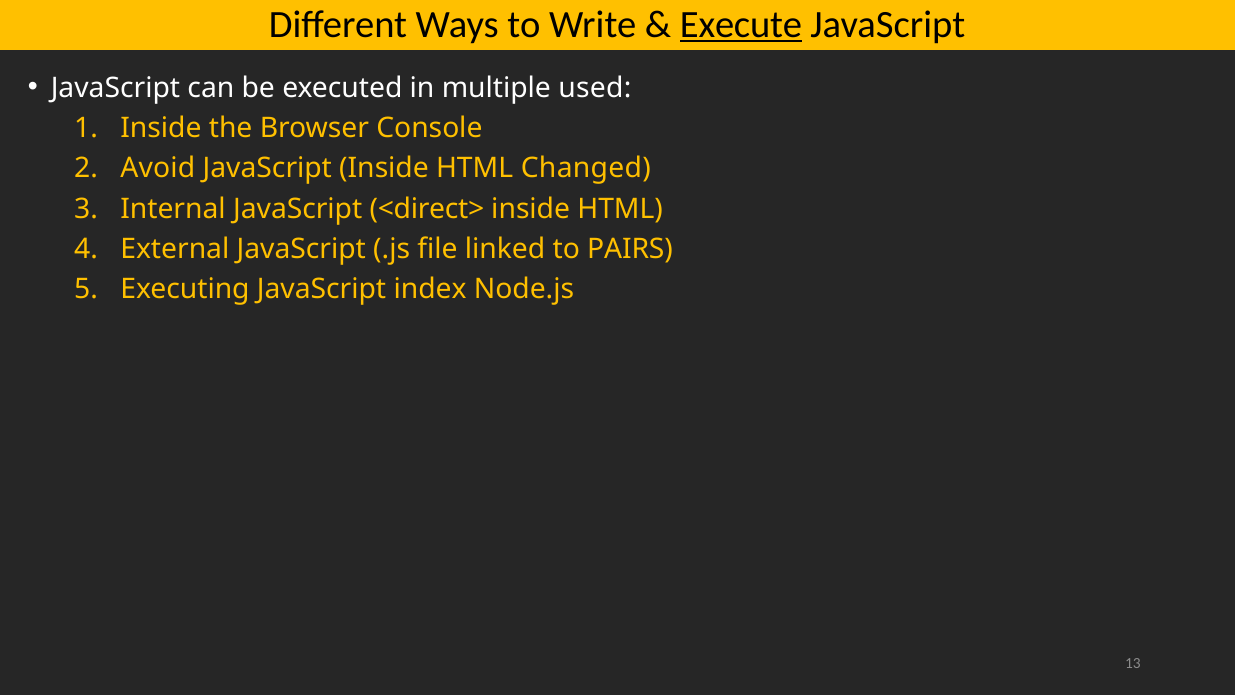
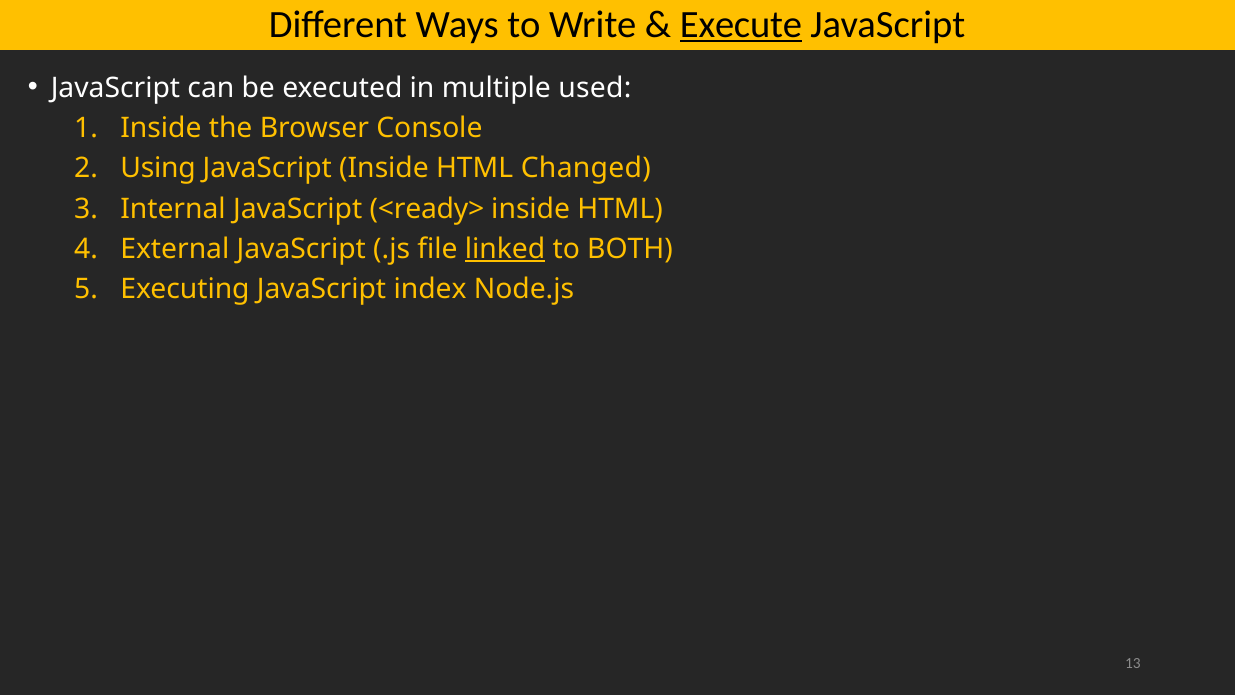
Avoid: Avoid -> Using (158, 168)
<direct>: <direct> -> <ready> (427, 209)
linked underline: none -> present (505, 249)
PAIRS: PAIRS -> BOTH (630, 249)
